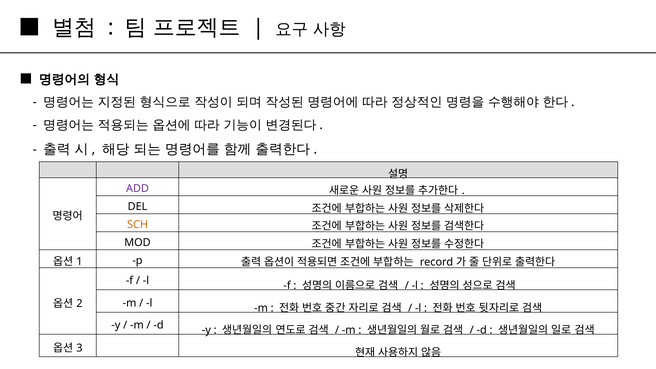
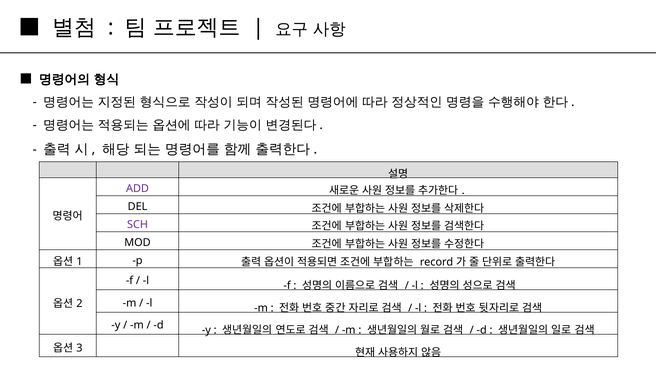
SCH colour: orange -> purple (138, 225)
